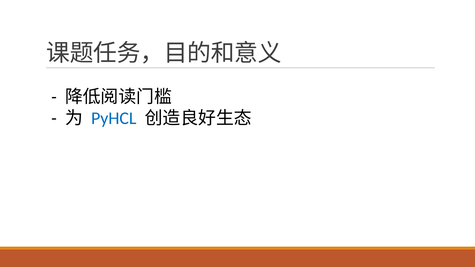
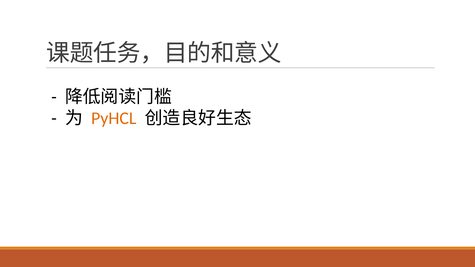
PyHCL colour: blue -> orange (114, 118)
